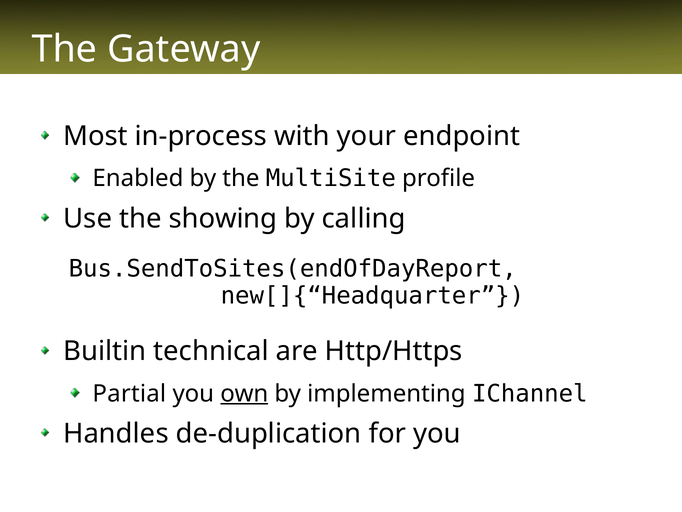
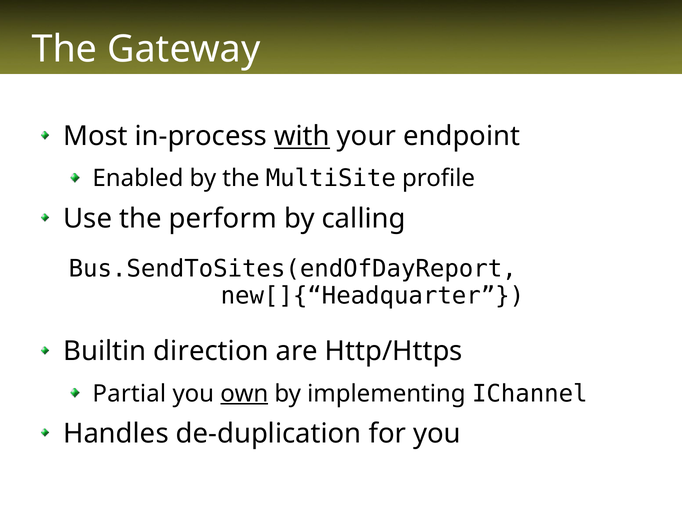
with underline: none -> present (302, 136)
showing: showing -> perform (223, 218)
technical: technical -> direction (211, 351)
